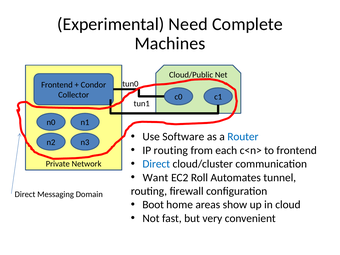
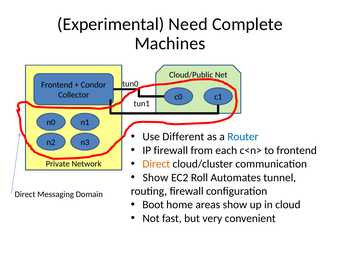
Software: Software -> Different (183, 137)
IP routing: routing -> firewall (171, 150)
Direct colour: blue -> orange (156, 164)
Want: Want -> Show (155, 178)
